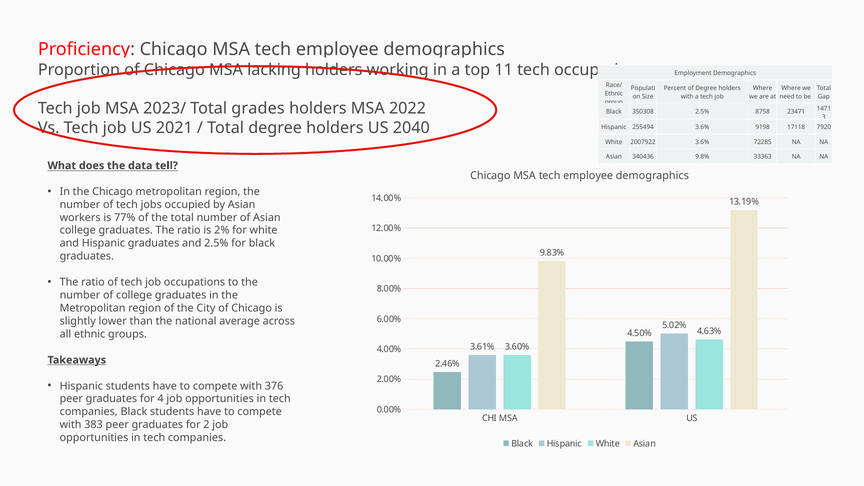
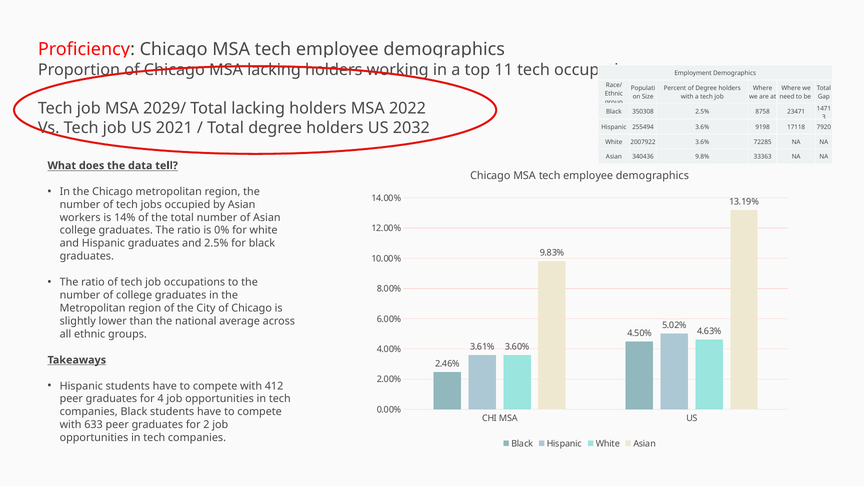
2023/: 2023/ -> 2029/ (165, 109)
Total grades: grades -> lacking (258, 109)
2040: 2040 -> 2032 (411, 128)
77%: 77% -> 14% (125, 217)
2%: 2% -> 0% (222, 230)
376: 376 -> 412 (274, 386)
383: 383 -> 633 (94, 425)
